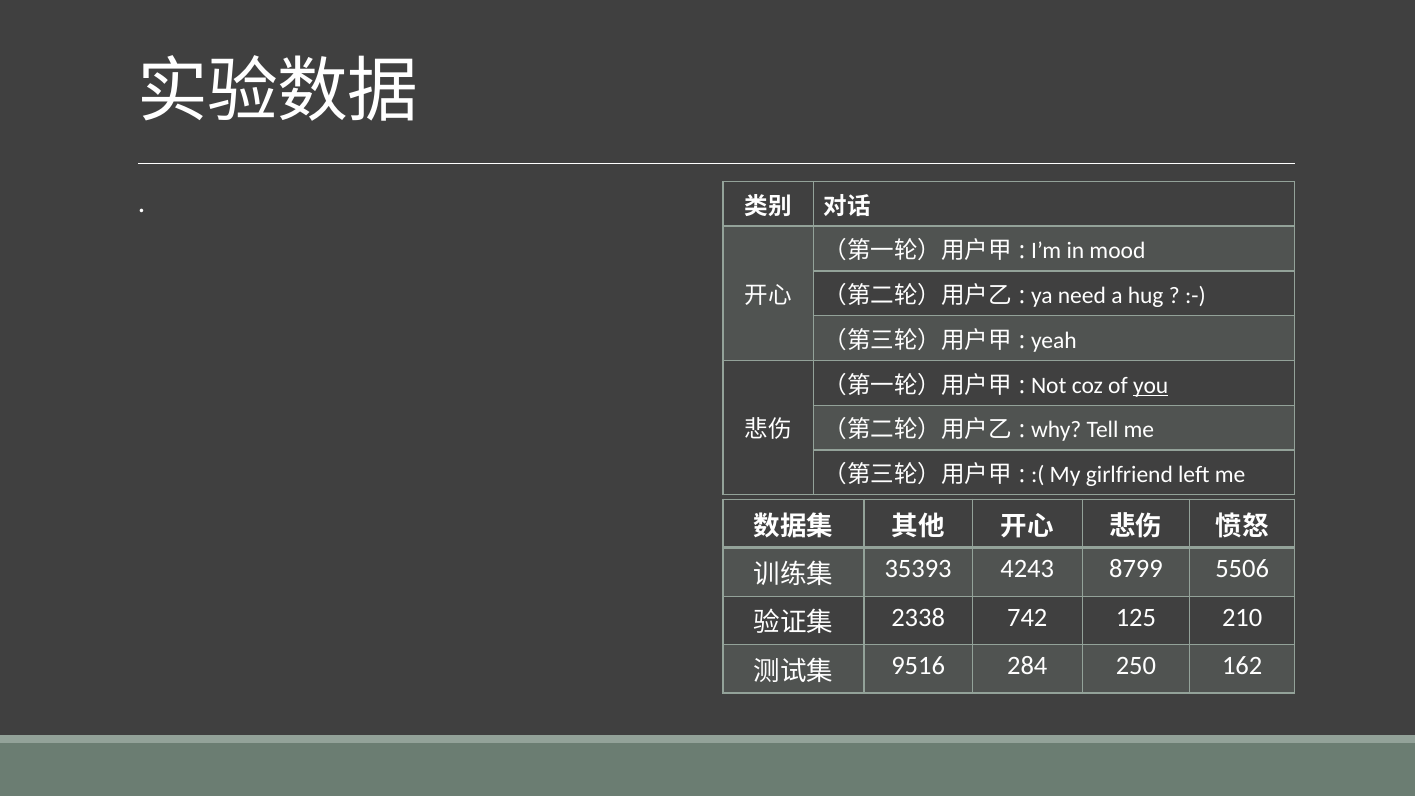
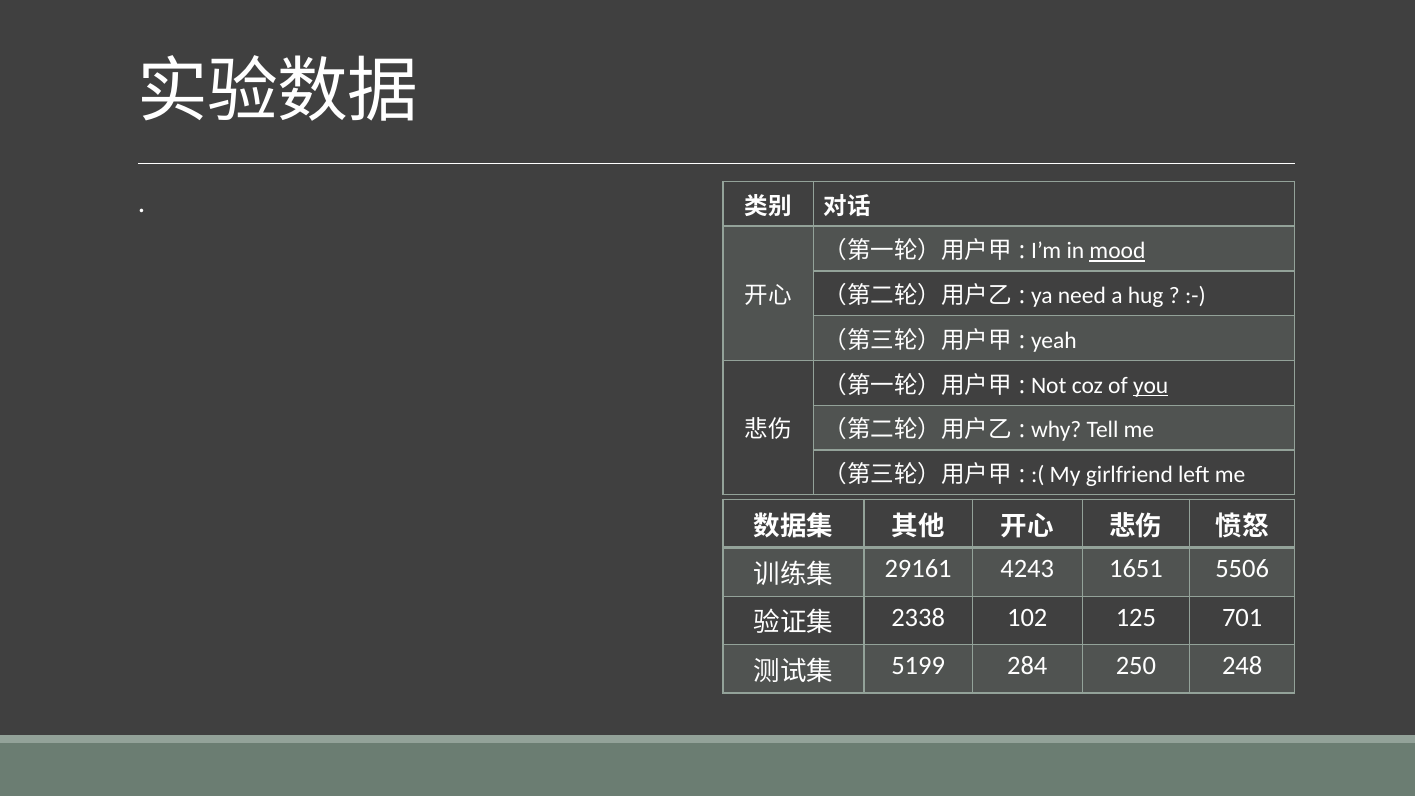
mood underline: none -> present (1117, 251)
35393: 35393 -> 29161 (918, 569)
8799: 8799 -> 1651 (1136, 569)
742: 742 -> 102 (1027, 618)
210: 210 -> 701 (1242, 618)
9516: 9516 -> 5199 (918, 666)
162: 162 -> 248 (1242, 666)
